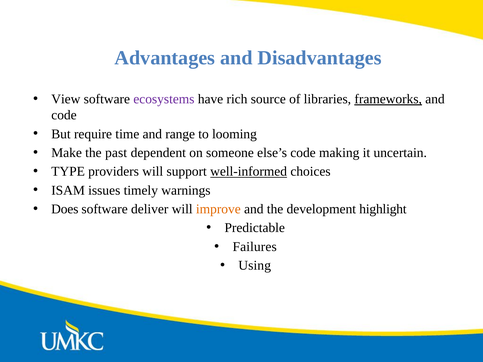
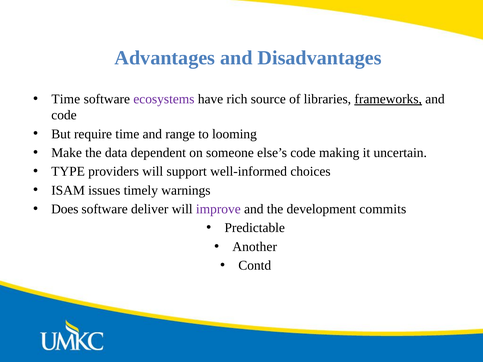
View: View -> Time (66, 99)
past: past -> data (116, 153)
well-informed underline: present -> none (249, 172)
improve colour: orange -> purple (218, 209)
highlight: highlight -> commits (383, 209)
Failures: Failures -> Another (255, 247)
Using: Using -> Contd (255, 266)
